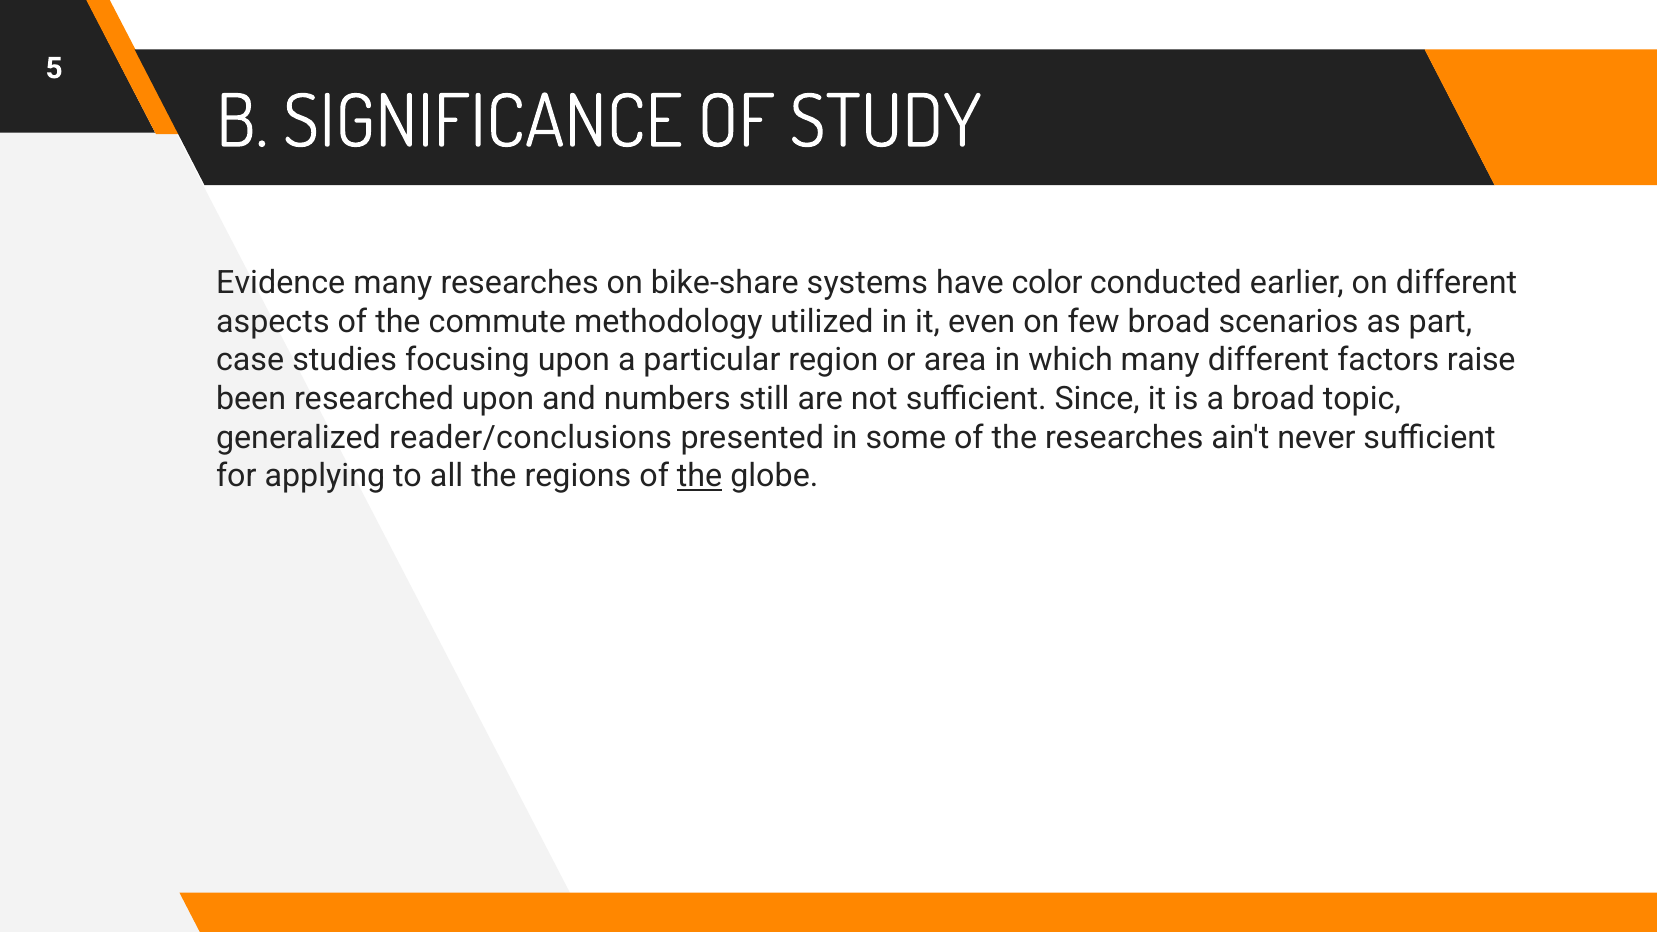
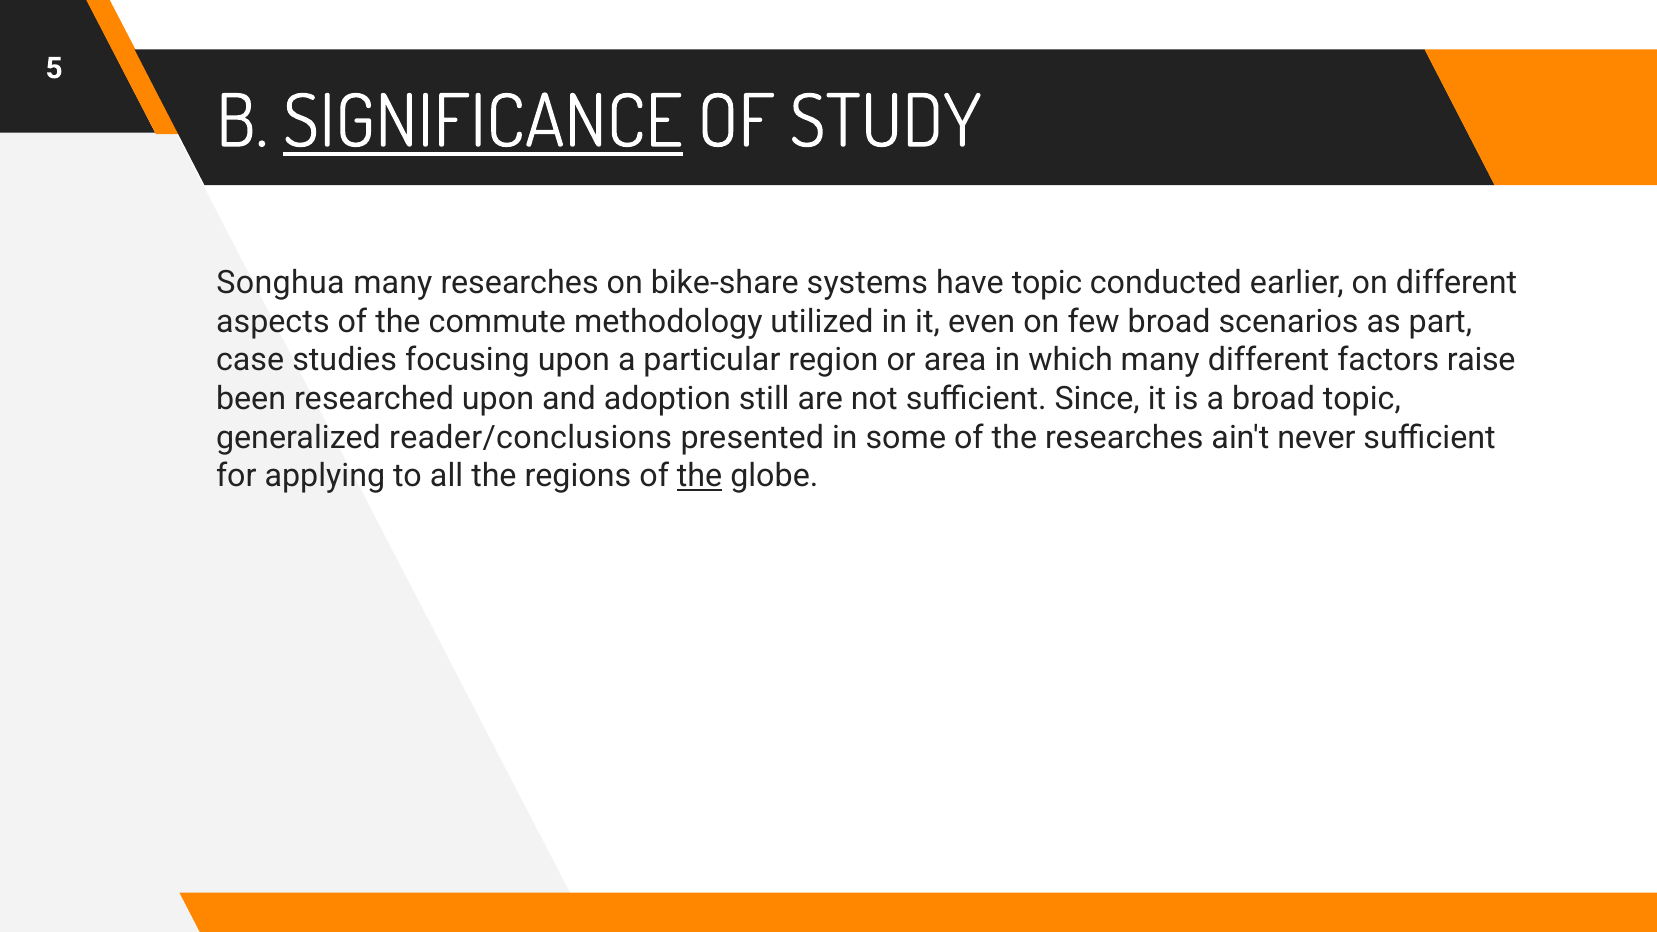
SIGNIFICANCE underline: none -> present (483, 122)
Evidence: Evidence -> Songhua (281, 283)
have color: color -> topic (1047, 283)
numbers: numbers -> adoption (667, 399)
